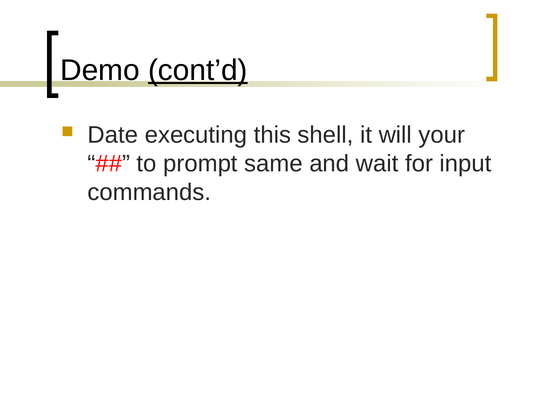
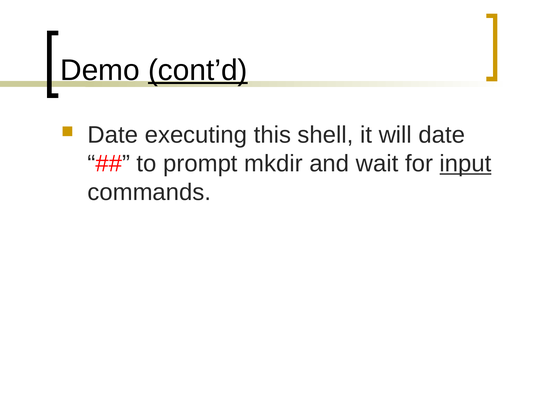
will your: your -> date (442, 135)
same: same -> mkdir (274, 164)
input underline: none -> present (466, 164)
